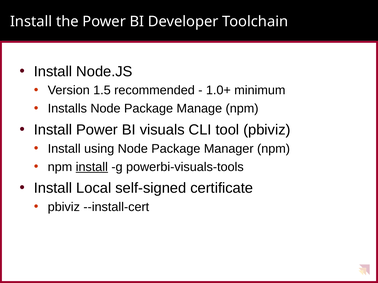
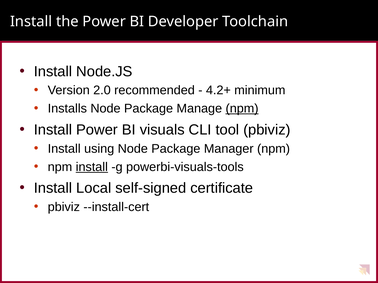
1.5: 1.5 -> 2.0 (102, 90)
1.0+: 1.0+ -> 4.2+ (218, 90)
npm underline: none -> present (242, 109)
